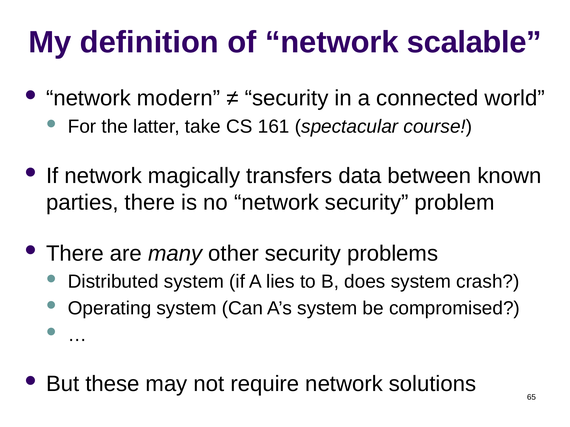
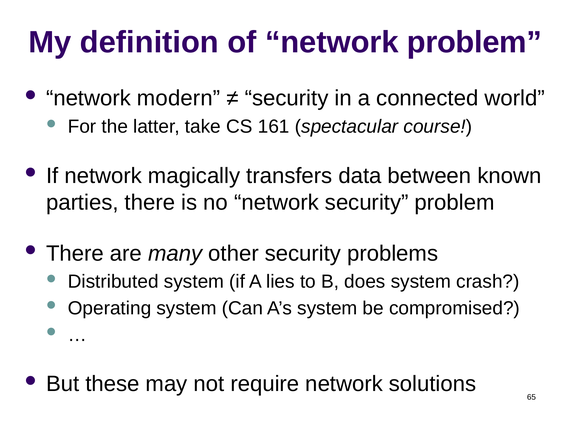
network scalable: scalable -> problem (474, 43)
